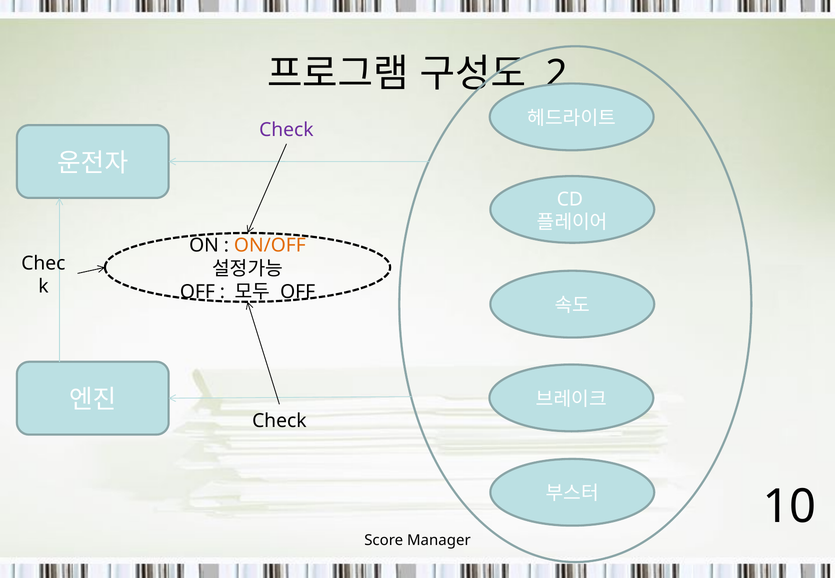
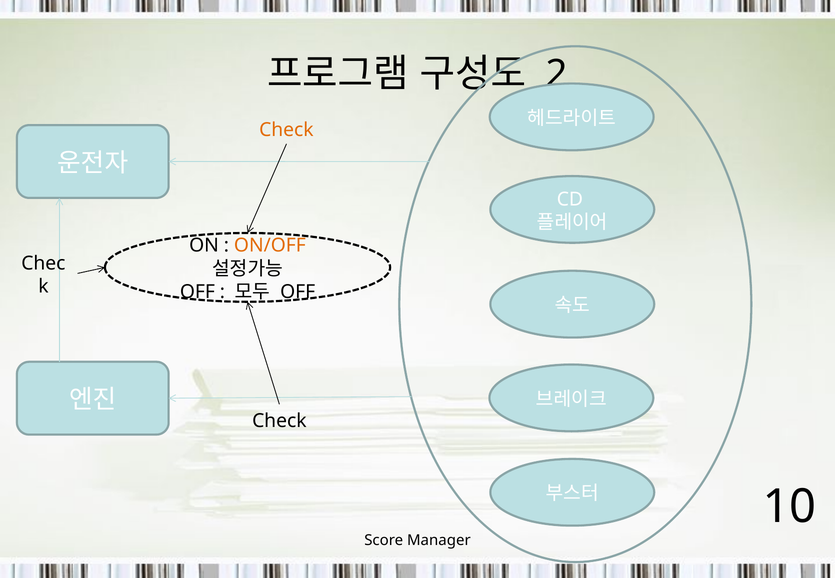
Check colour: purple -> orange (286, 130)
